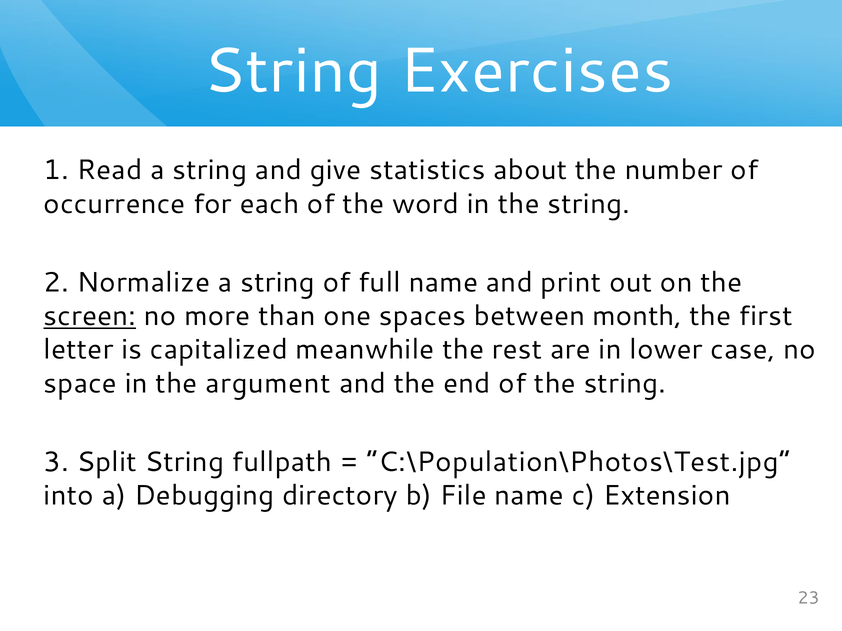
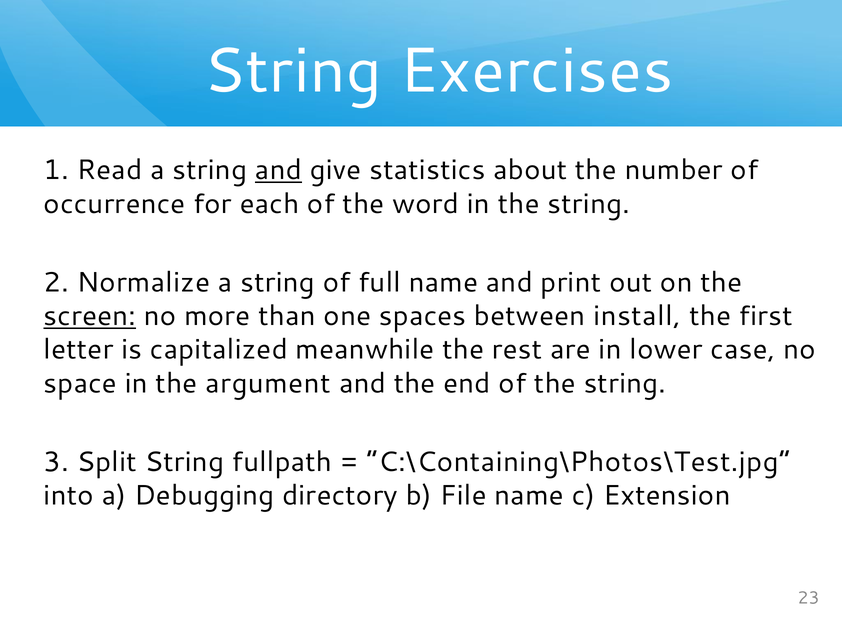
and underline: none -> present (278, 170)
month: month -> install (637, 316)
C:\Population\Photos\Test.jpg: C:\Population\Photos\Test.jpg -> C:\Containing\Photos\Test.jpg (579, 462)
